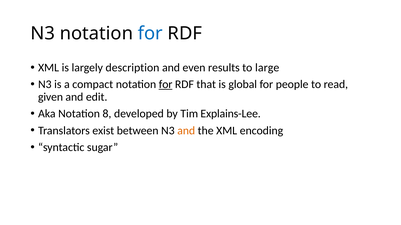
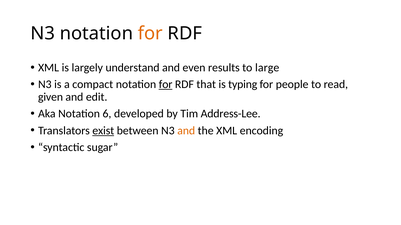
for colour: blue -> orange (150, 34)
description: description -> understand (133, 68)
global: global -> typing (243, 85)
8: 8 -> 6 (107, 114)
Explains-Lee: Explains-Lee -> Address-Lee (231, 114)
exist underline: none -> present (103, 131)
